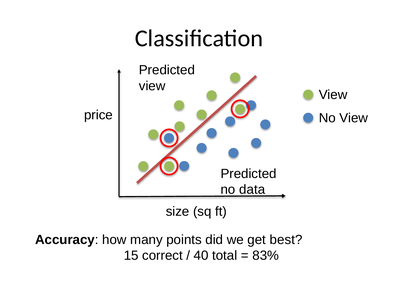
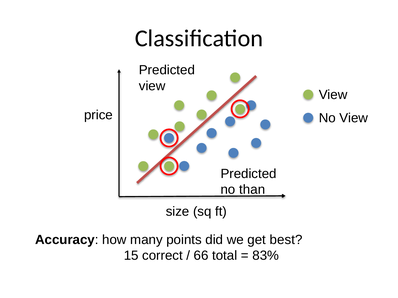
data: data -> than (252, 190)
40: 40 -> 66 (201, 256)
